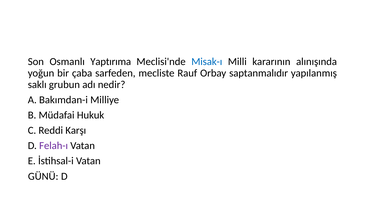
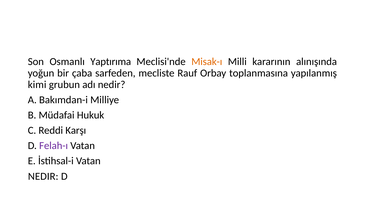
Misak-ı colour: blue -> orange (207, 62)
saptanmalıdır: saptanmalıdır -> toplanmasına (259, 73)
saklı: saklı -> kimi (37, 85)
GÜNÜ: GÜNÜ -> NEDIR (43, 177)
